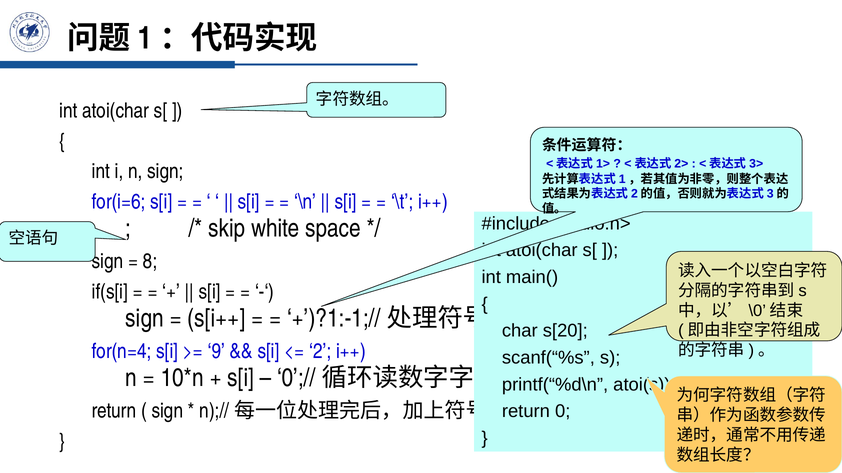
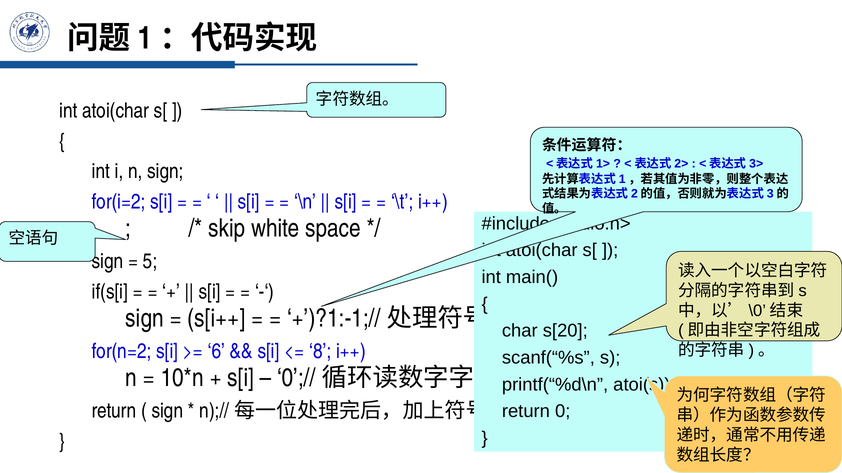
for(i=6: for(i=6 -> for(i=2 (119, 202)
8: 8 -> 5 (150, 261)
for(n=4: for(n=4 -> for(n=2 (122, 351)
9: 9 -> 6 (216, 351)
2: 2 -> 8 (320, 351)
